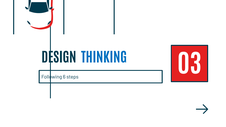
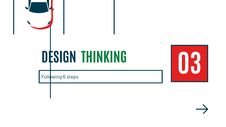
THINKING colour: blue -> green (104, 58)
